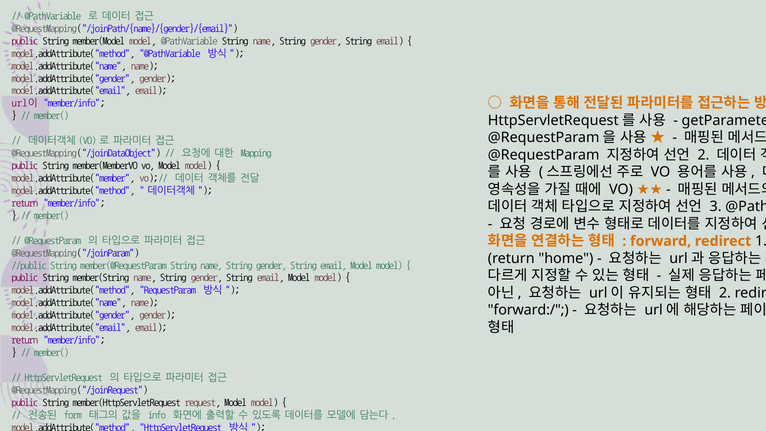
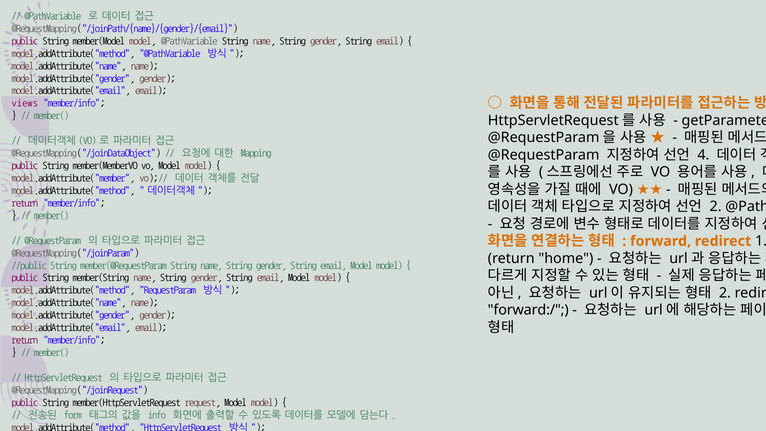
url이: url이 -> views (25, 103)
2: 2 -> 4 (703, 155)
3: 3 -> 2 (716, 207)
